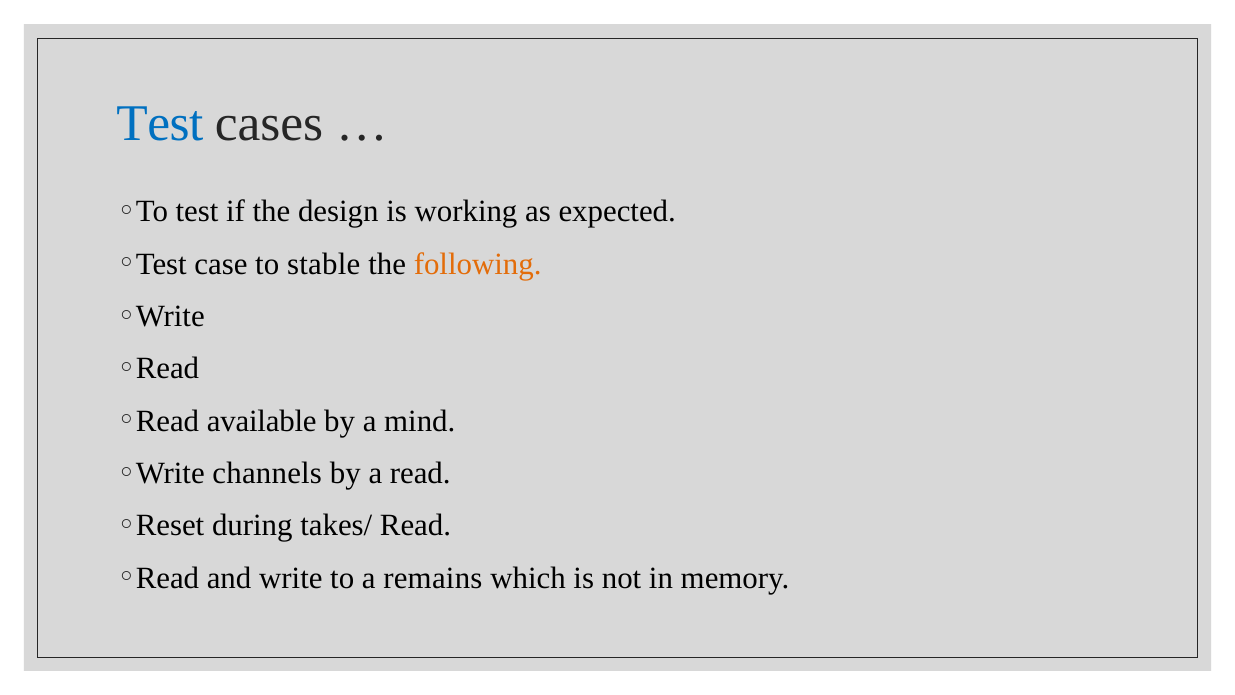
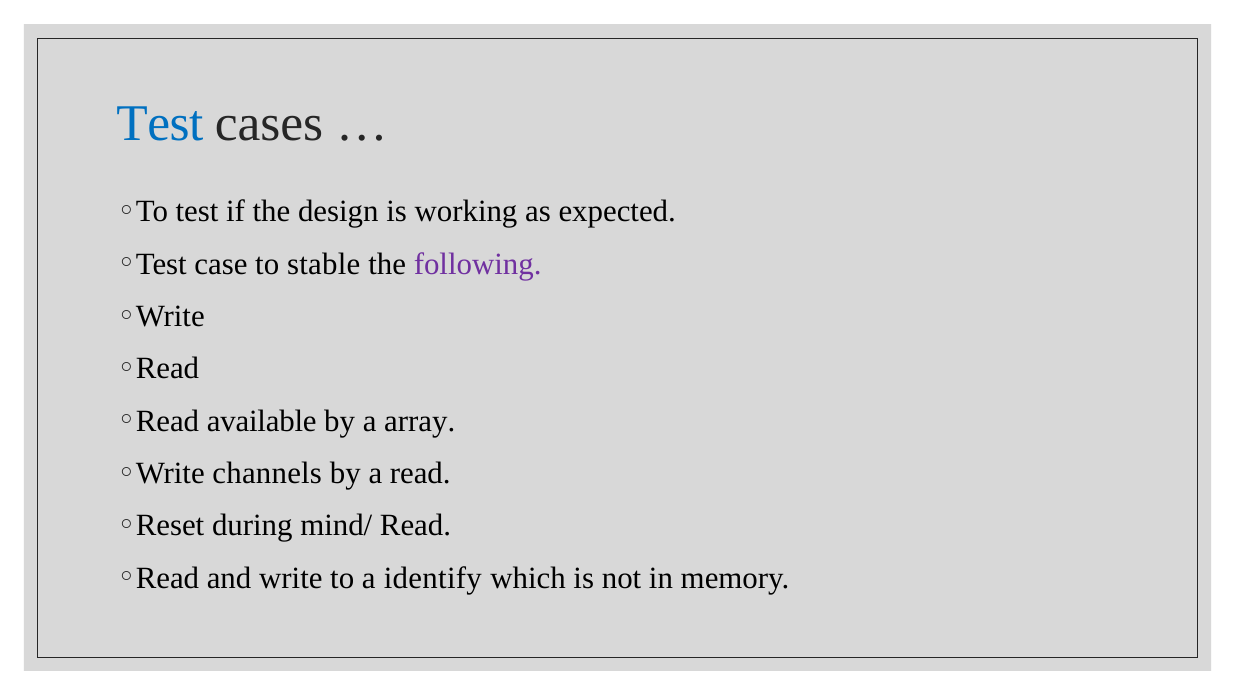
following colour: orange -> purple (478, 264)
mind: mind -> array (420, 421)
takes/: takes/ -> mind/ (336, 526)
remains: remains -> identify (433, 578)
